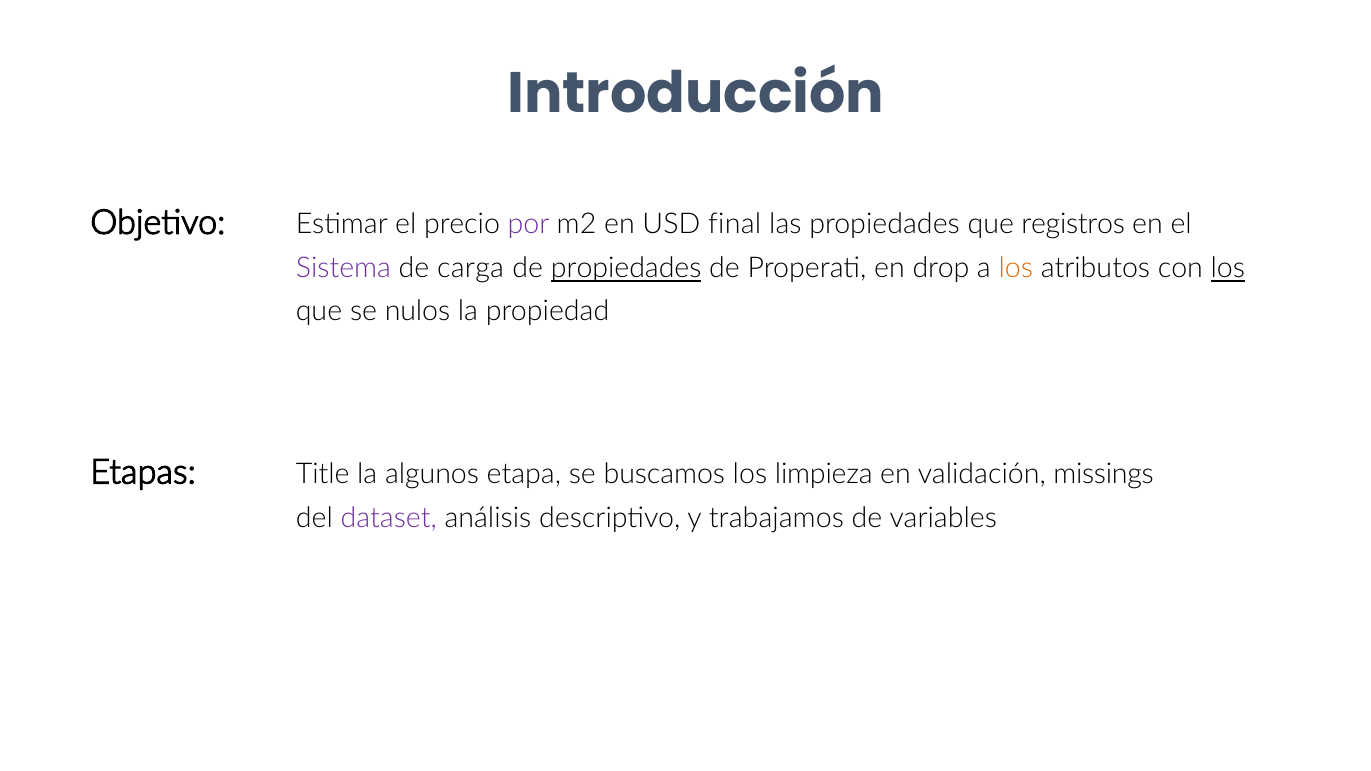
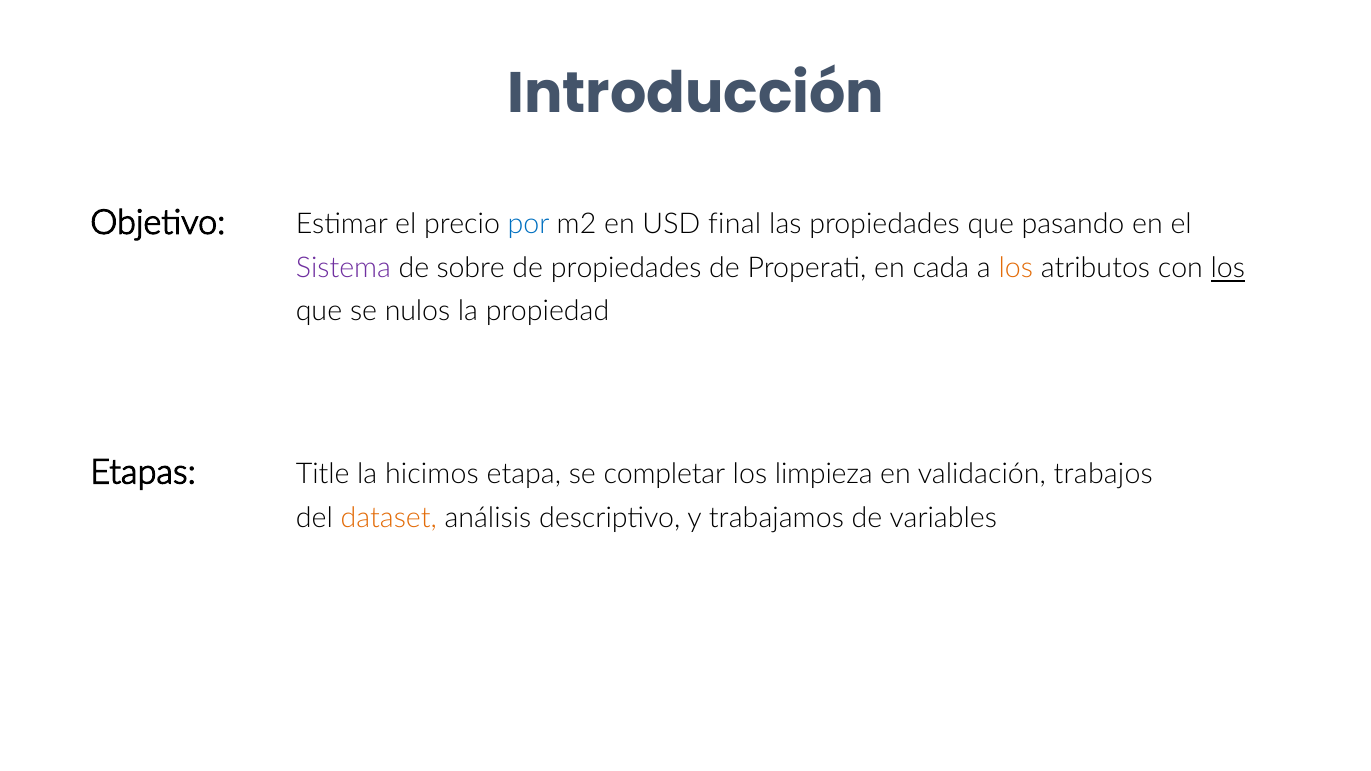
por colour: purple -> blue (529, 224)
registros: registros -> pasando (1073, 224)
carga: carga -> sobre (471, 268)
propiedades underline: present -> none (626, 268)
drop: drop -> cada (941, 268)
algunos: algunos -> hicimos (432, 474)
buscamos: buscamos -> completar (664, 474)
missings: missings -> trabajos (1103, 474)
dataset colour: purple -> orange (389, 518)
